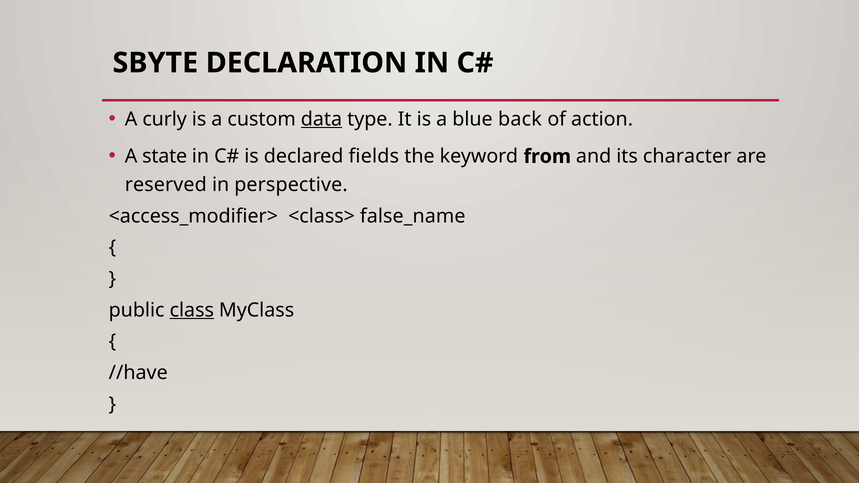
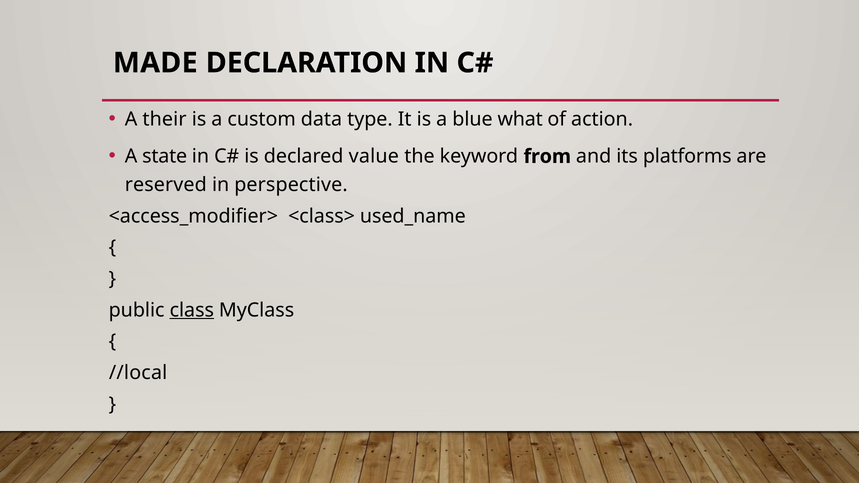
SBYTE: SBYTE -> MADE (155, 63)
curly: curly -> their (164, 119)
data underline: present -> none (321, 119)
back: back -> what (520, 119)
fields: fields -> value (374, 156)
character: character -> platforms (687, 156)
false_name: false_name -> used_name (413, 216)
//have: //have -> //local (138, 373)
